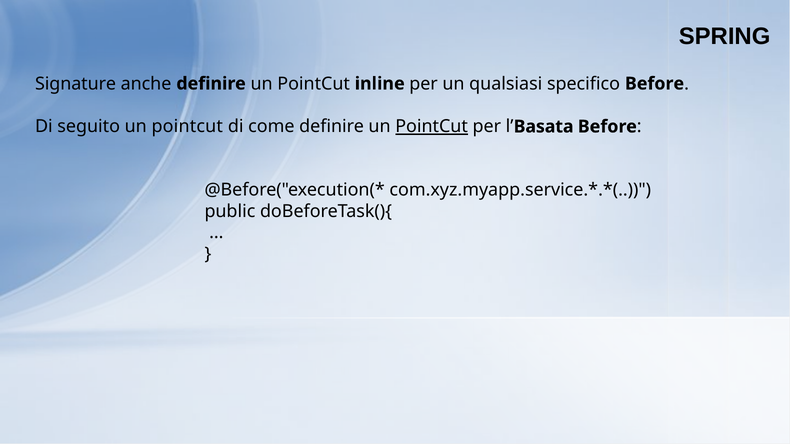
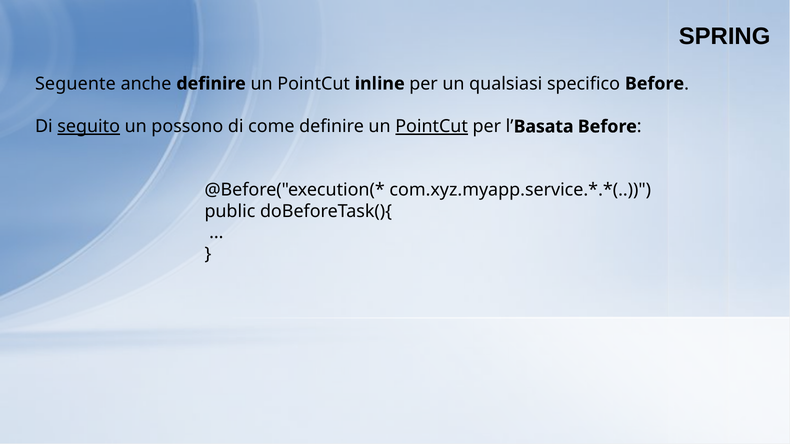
Signature: Signature -> Seguente (75, 84)
seguito underline: none -> present (89, 127)
pointcut: pointcut -> possono (187, 127)
